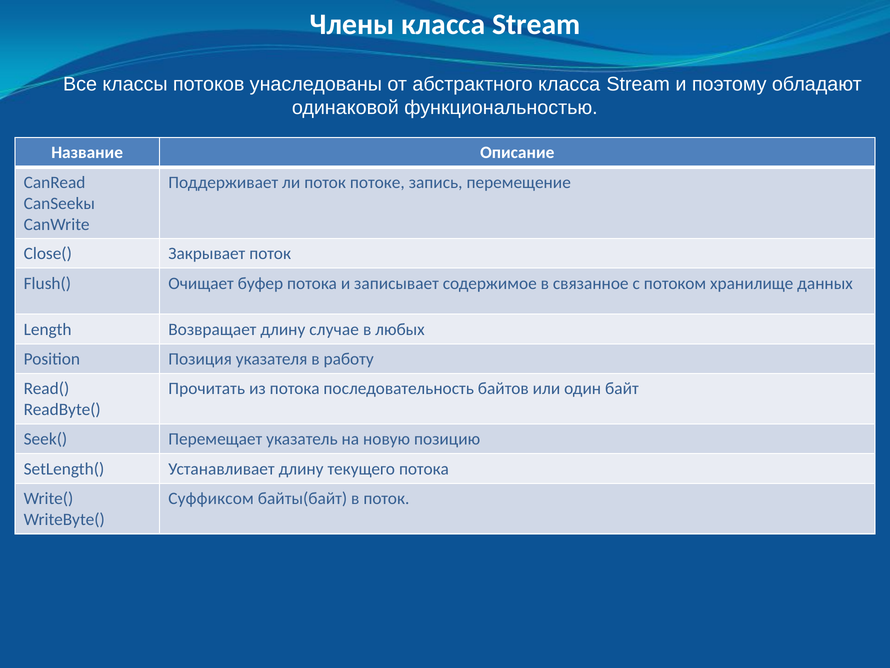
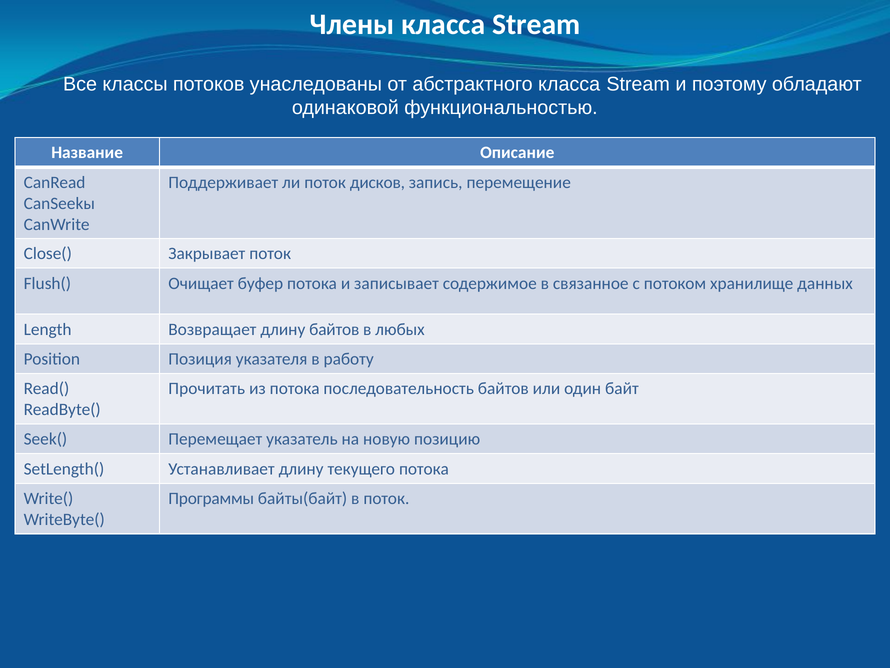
потоке: потоке -> дисков (377, 182)
длину случае: случае -> байтов (334, 329)
Суффиксом: Суффиксом -> Программы (211, 498)
